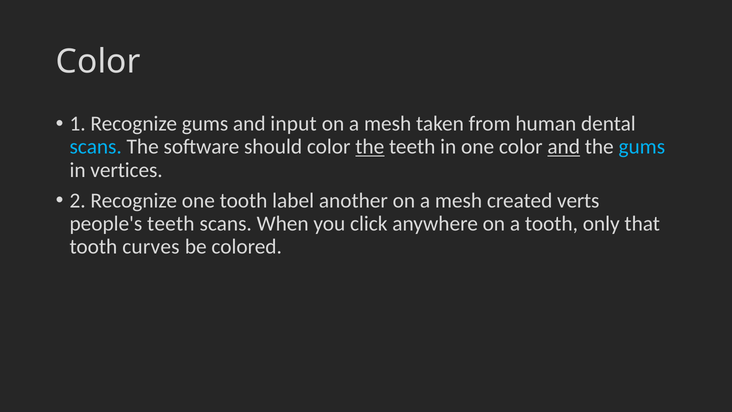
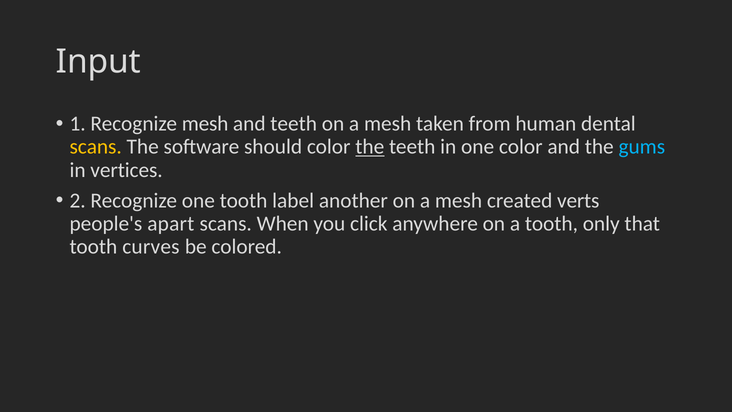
Color: Color -> Input (98, 61)
Recognize gums: gums -> mesh (205, 124)
and input: input -> teeth (294, 124)
scans colour: light blue -> yellow (96, 147)
and underline: present -> none (564, 147)
people's teeth: teeth -> apart (171, 224)
